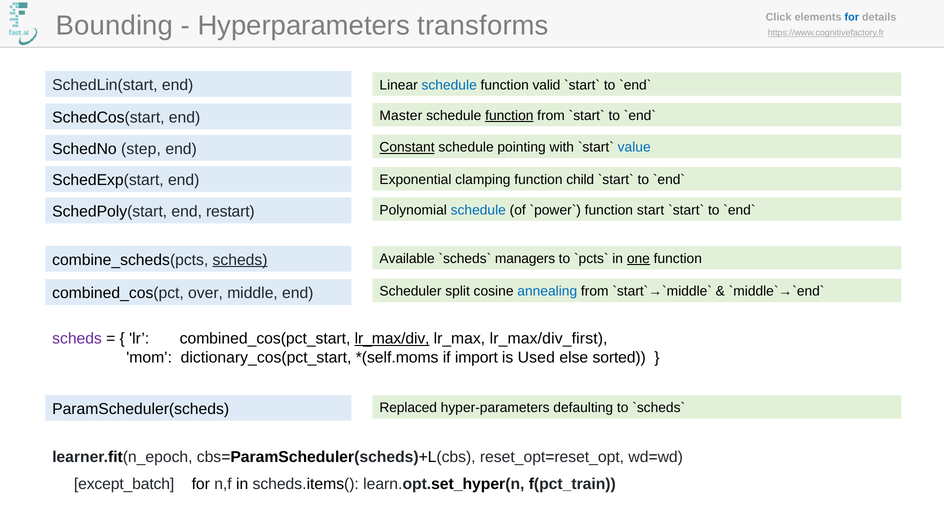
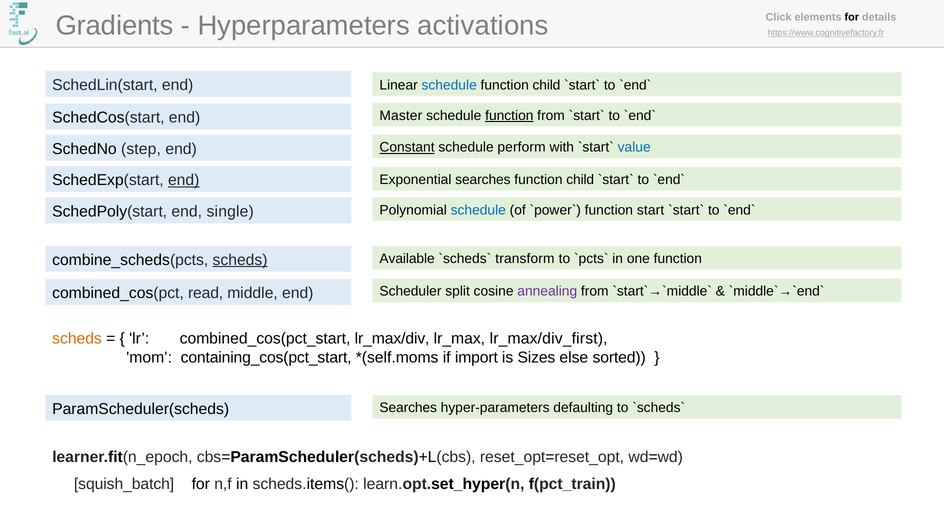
for colour: blue -> black (852, 17)
Bounding: Bounding -> Gradients (115, 26)
transforms: transforms -> activations (483, 26)
valid: valid -> child (546, 85)
pointing: pointing -> perform (522, 147)
end underline: none -> present (184, 180)
Exponential clamping: clamping -> searches (483, 180)
restart: restart -> single (230, 211)
managers: managers -> transform (525, 259)
one underline: present -> none (638, 259)
annealing colour: blue -> purple (547, 291)
over: over -> read (206, 293)
scheds colour: purple -> orange (77, 339)
lr_max/div underline: present -> none (392, 339)
dictionary_cos(pct_start: dictionary_cos(pct_start -> containing_cos(pct_start (266, 358)
Used: Used -> Sizes (536, 358)
Replaced: Replaced -> Searches (408, 408)
except_batch: except_batch -> squish_batch (124, 484)
